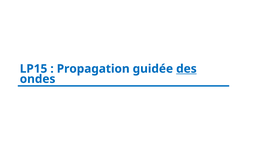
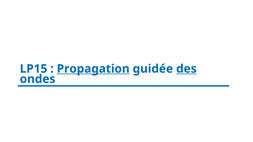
Propagation underline: none -> present (93, 69)
